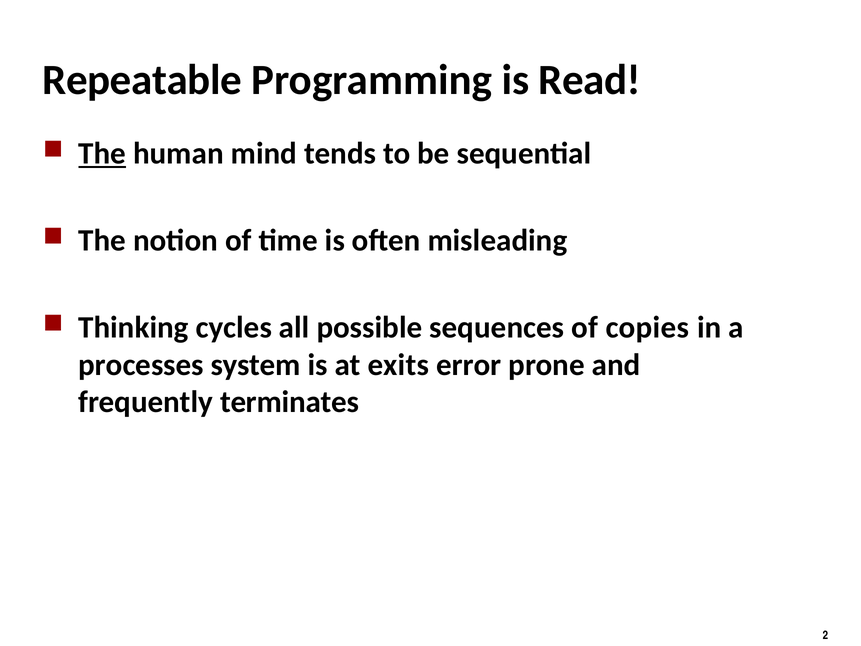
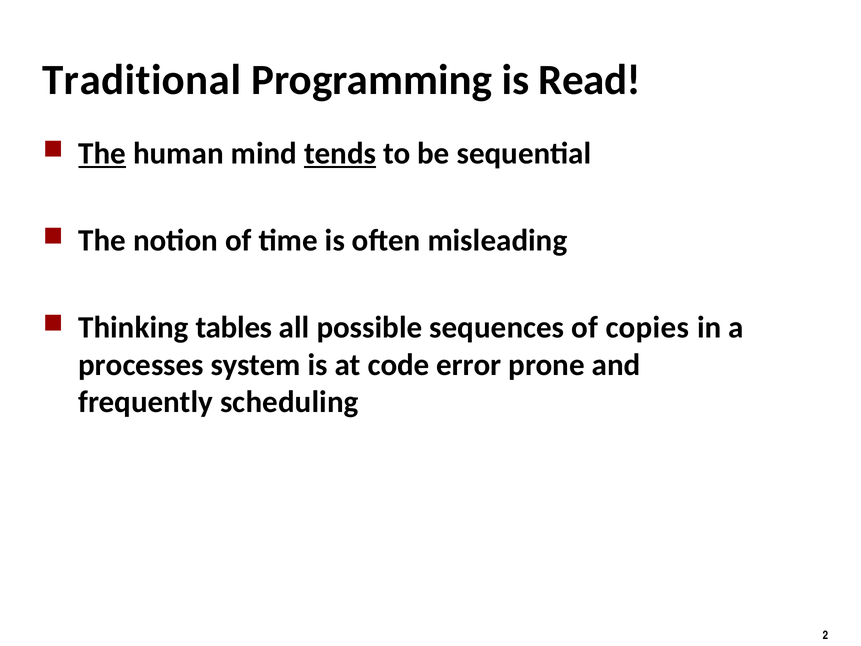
Repeatable: Repeatable -> Traditional (142, 80)
tends underline: none -> present (340, 153)
cycles: cycles -> tables (234, 327)
exits: exits -> code (398, 365)
terminates: terminates -> scheduling (289, 402)
